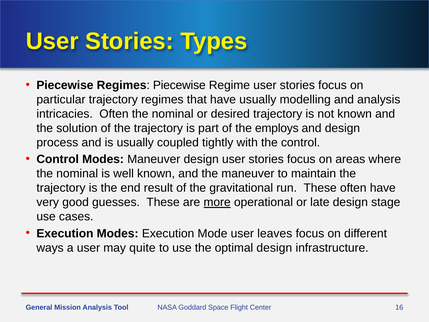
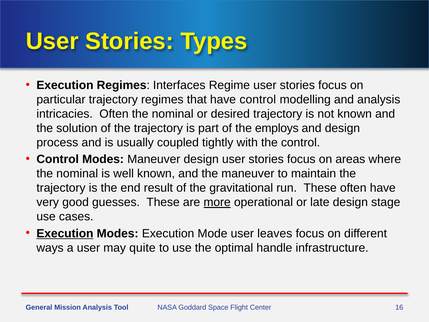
Piecewise: Piecewise -> Execution (65, 85)
Regimes Piecewise: Piecewise -> Interfaces (179, 85)
have usually: usually -> control (258, 100)
Execution underline: none -> present (65, 233)
optimal design: design -> handle (274, 248)
